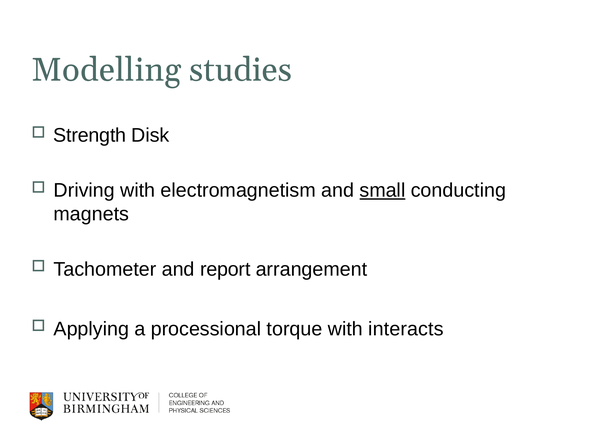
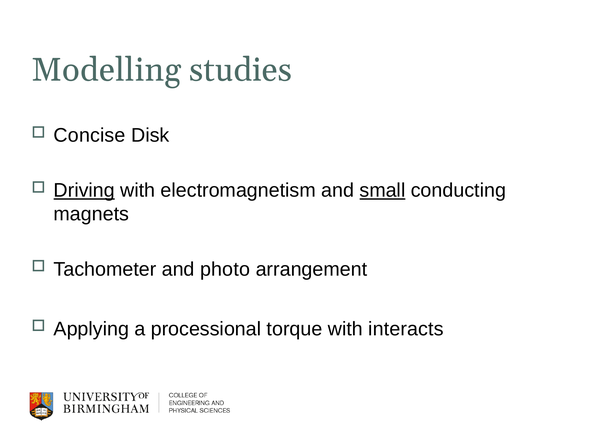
Strength: Strength -> Concise (90, 135)
Driving underline: none -> present (84, 190)
report: report -> photo (225, 269)
